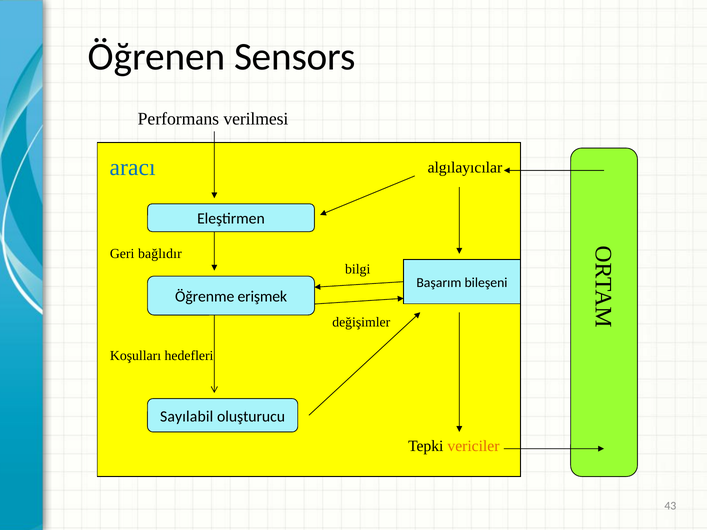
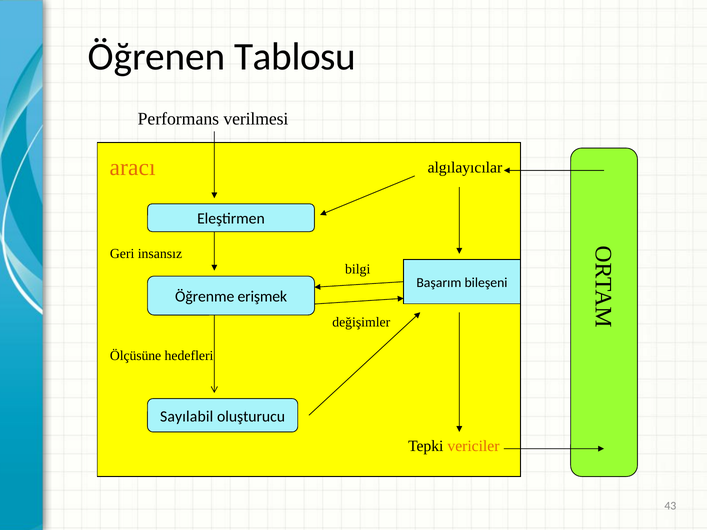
Sensors: Sensors -> Tablosu (295, 57)
aracı colour: blue -> orange (133, 167)
bağlıdır: bağlıdır -> insansız (160, 254)
Koşulları: Koşulları -> Ölçüsüne (136, 356)
